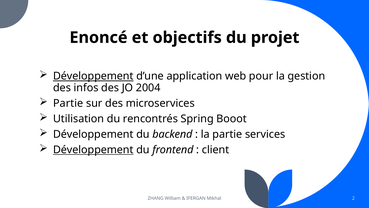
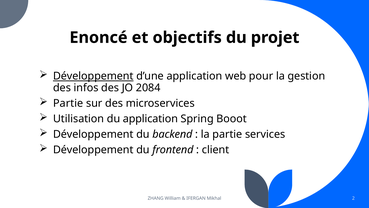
2004: 2004 -> 2084 (148, 88)
du rencontrés: rencontrés -> application (150, 119)
Développement underline: present -> none (93, 150)
